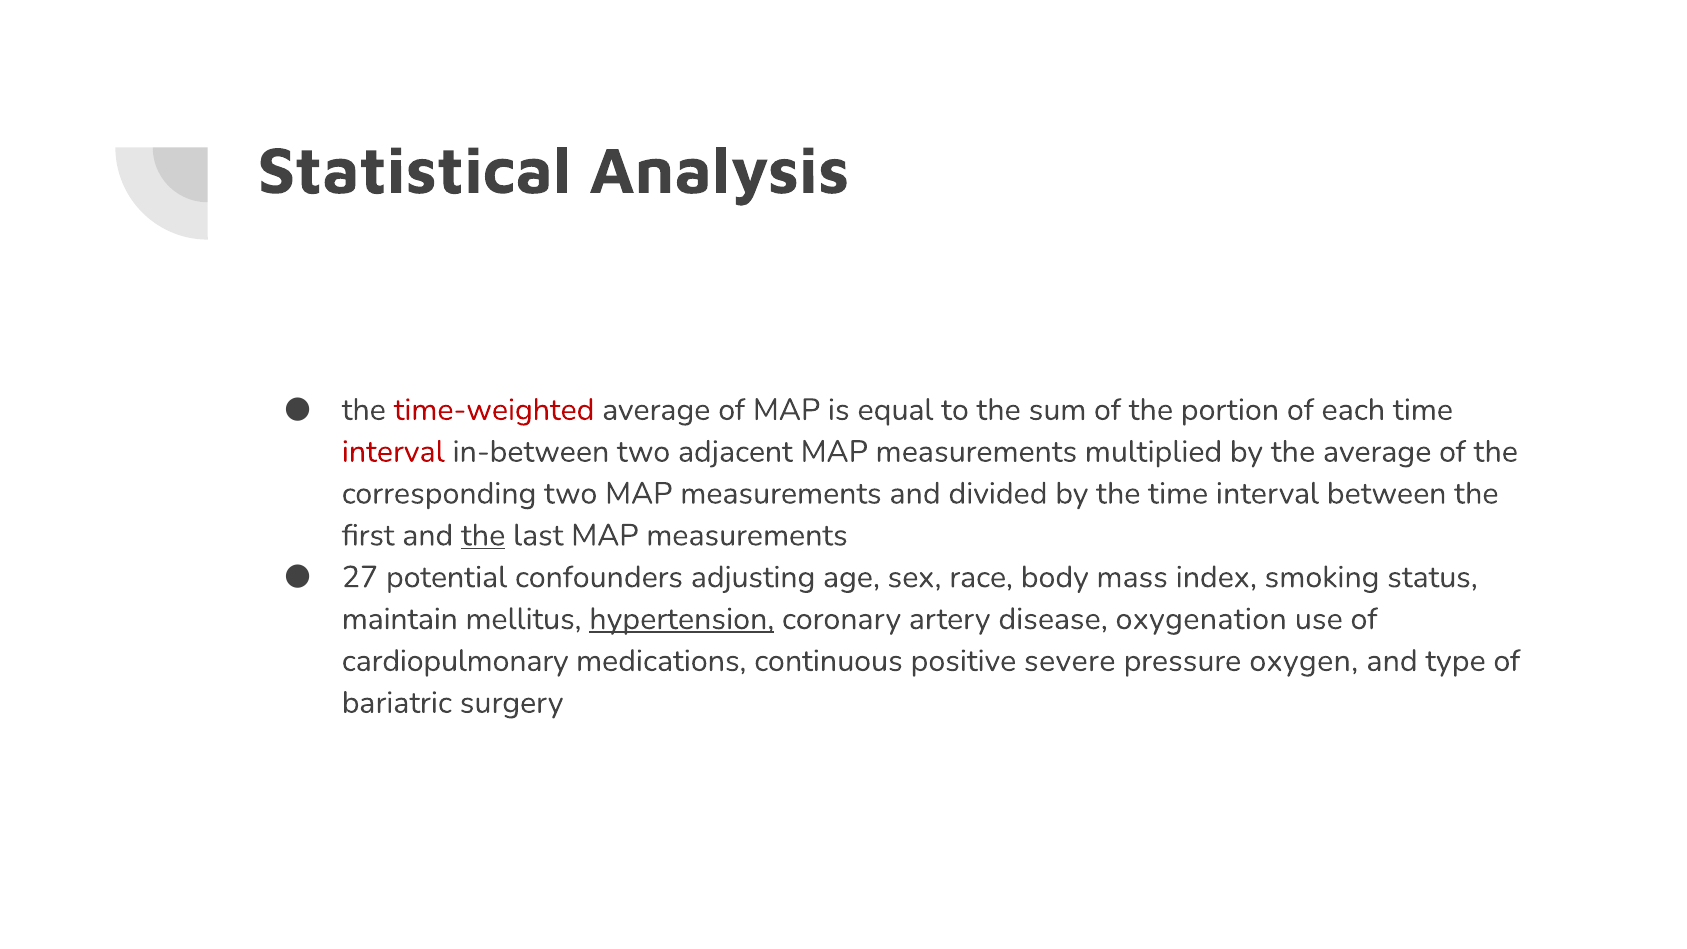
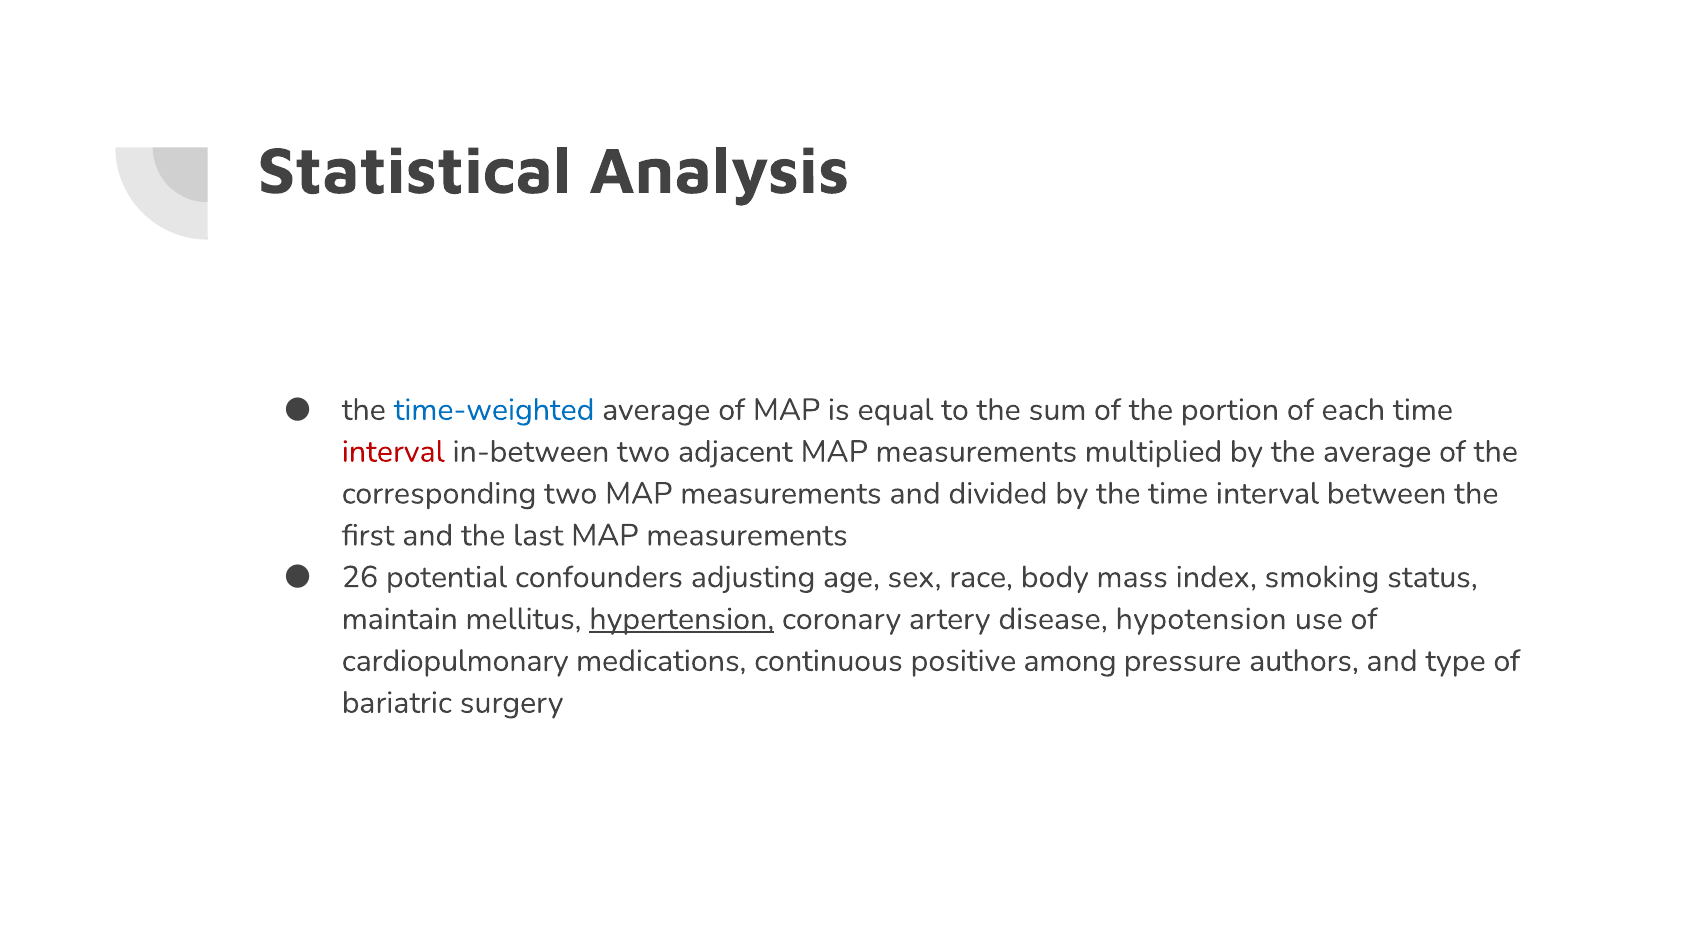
time-weighted colour: red -> blue (494, 410)
the underline: present -> none (483, 535)
27: 27 -> 26 (360, 577)
oxygenation: oxygenation -> hypotension (1201, 619)
severe: severe -> among (1070, 661)
oxygen: oxygen -> authors (1304, 661)
